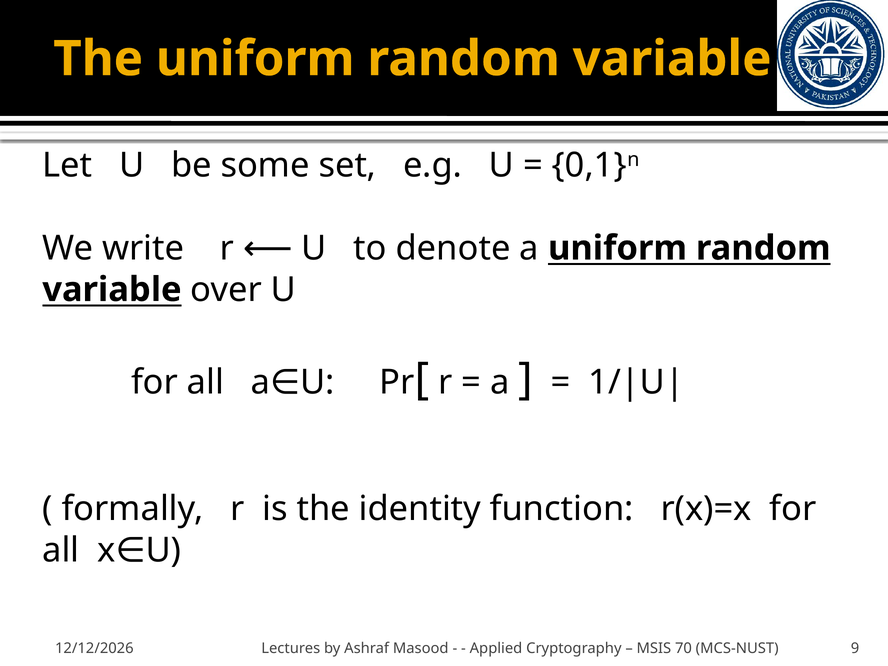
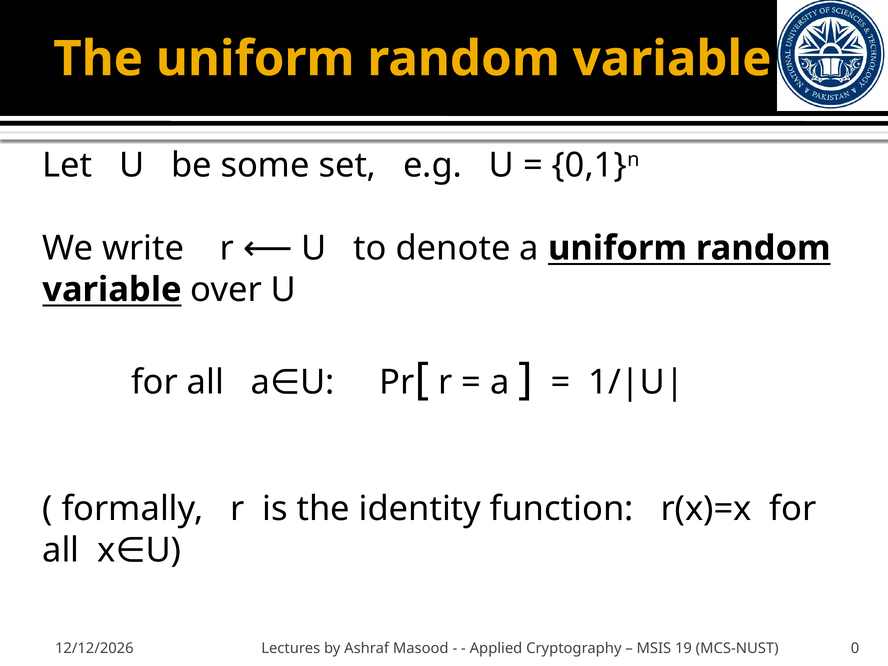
70: 70 -> 19 (683, 648)
9: 9 -> 0 (855, 648)
